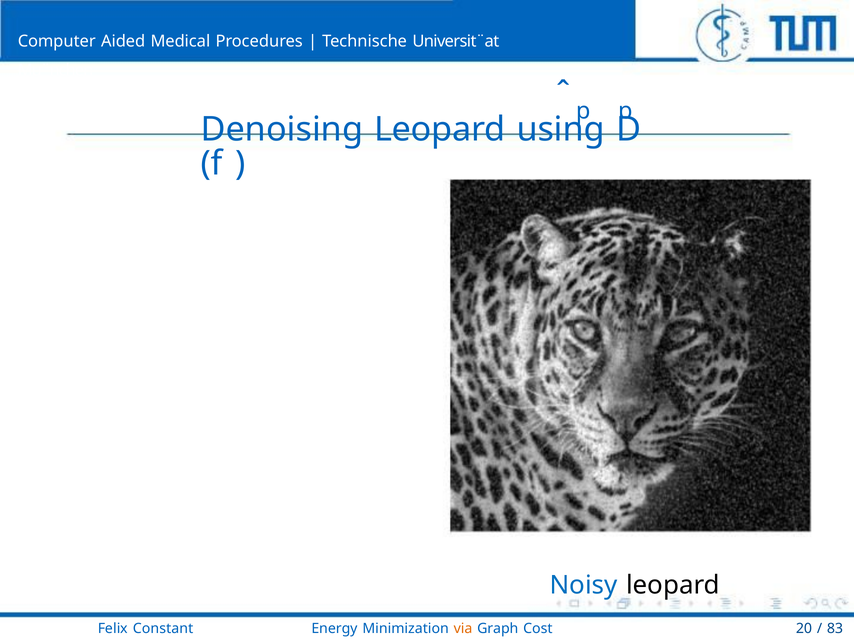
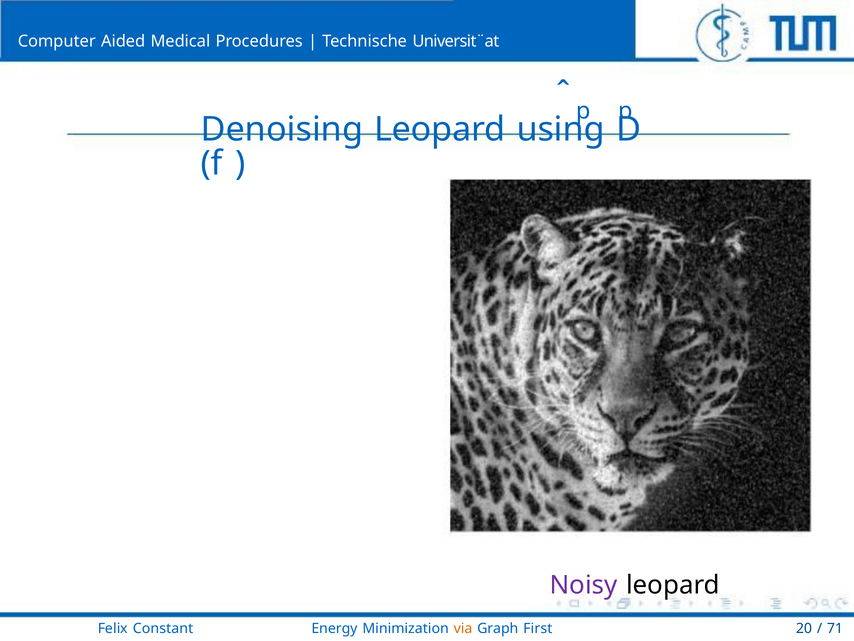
Noisy colour: blue -> purple (584, 586)
Cost: Cost -> First (538, 629)
83: 83 -> 71 (835, 629)
